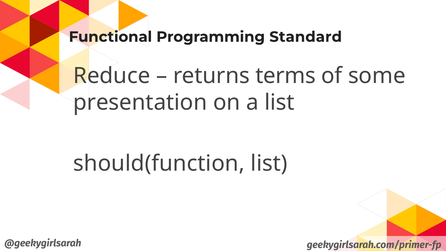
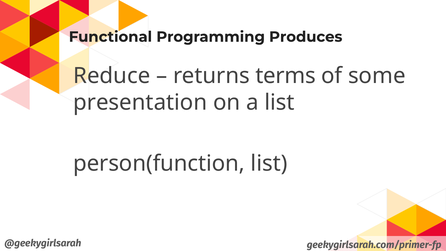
Standard: Standard -> Produces (306, 37)
should(function: should(function -> person(function (159, 163)
